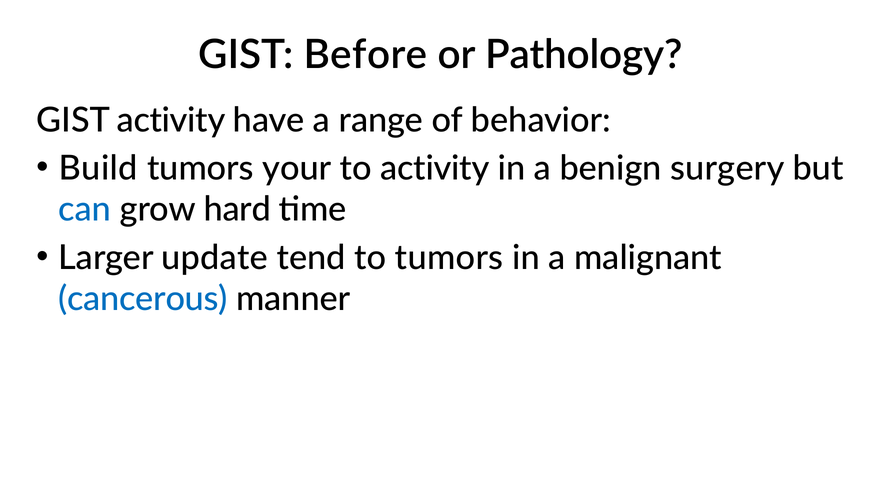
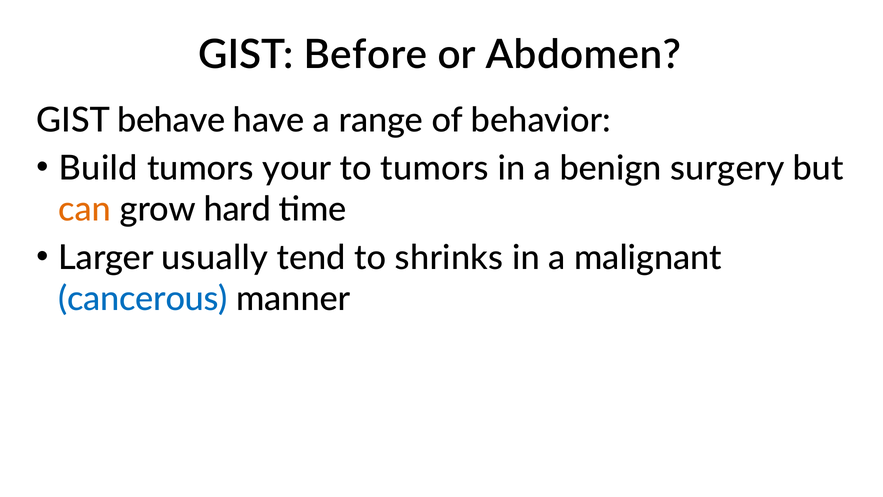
Pathology: Pathology -> Abdomen (583, 55)
GIST activity: activity -> behave (171, 120)
to activity: activity -> tumors (435, 168)
can colour: blue -> orange (85, 210)
update: update -> usually (215, 258)
to tumors: tumors -> shrinks (449, 258)
